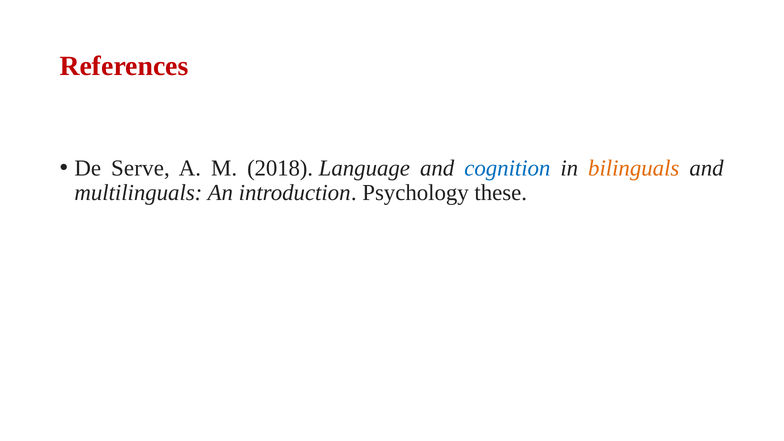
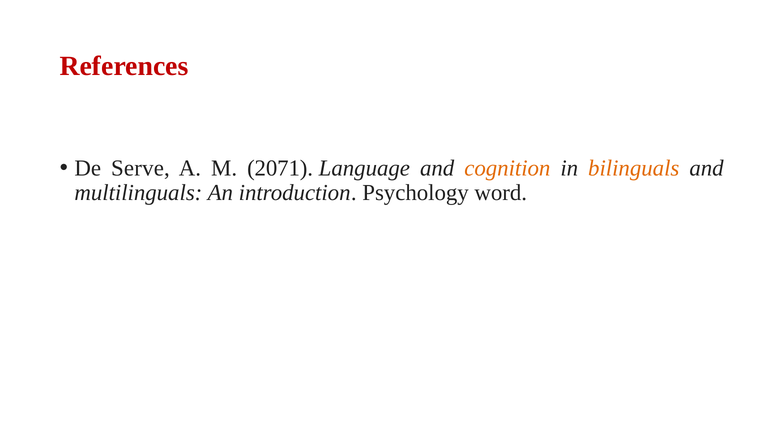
2018: 2018 -> 2071 (280, 168)
cognition colour: blue -> orange (507, 168)
these: these -> word (501, 193)
